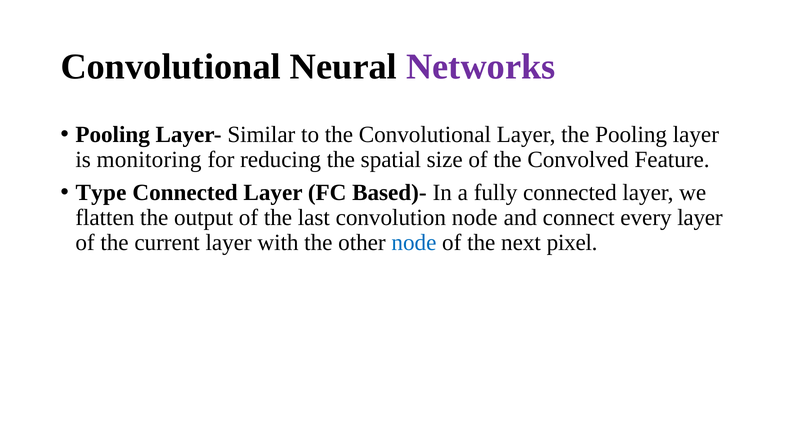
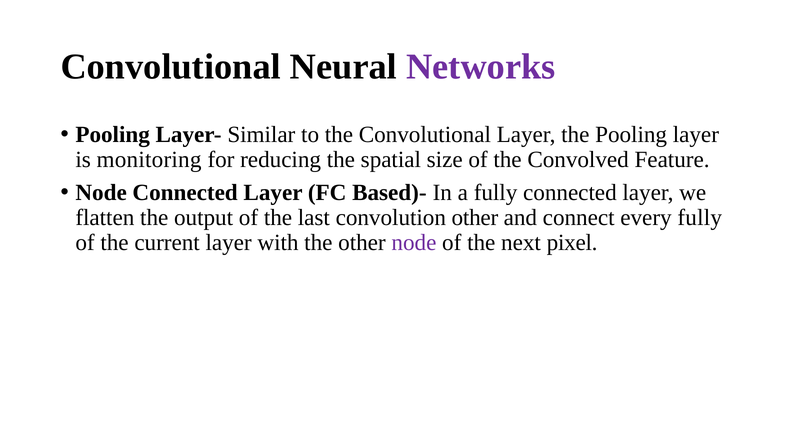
Type: Type -> Node (101, 193)
convolution node: node -> other (475, 218)
every layer: layer -> fully (700, 218)
node colour: blue -> purple (414, 243)
